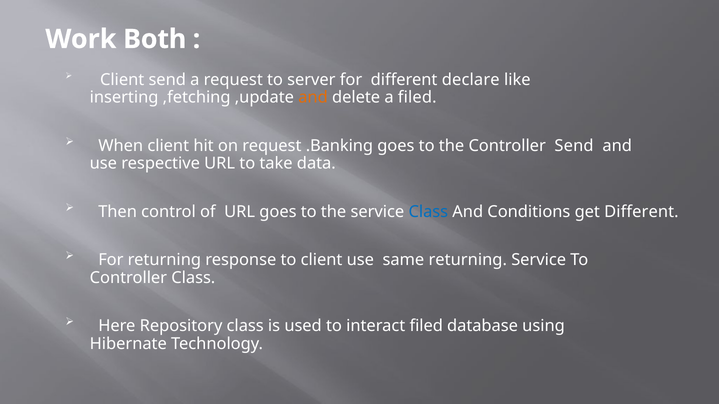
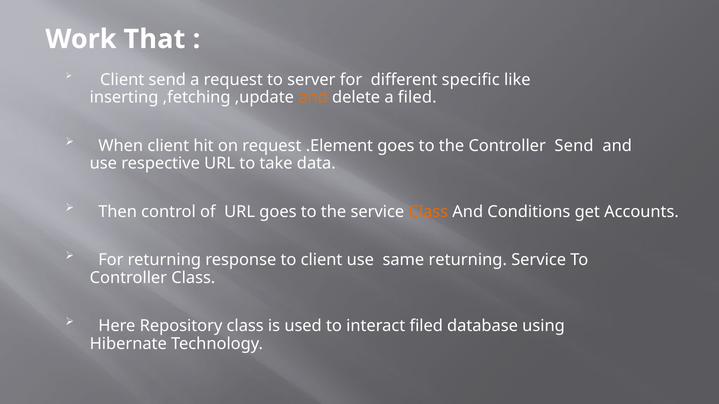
Both: Both -> That (154, 39)
declare: declare -> specific (471, 80)
.Banking: .Banking -> .Element (339, 146)
Class colour: blue -> orange (428, 212)
get Different: Different -> Accounts (641, 212)
